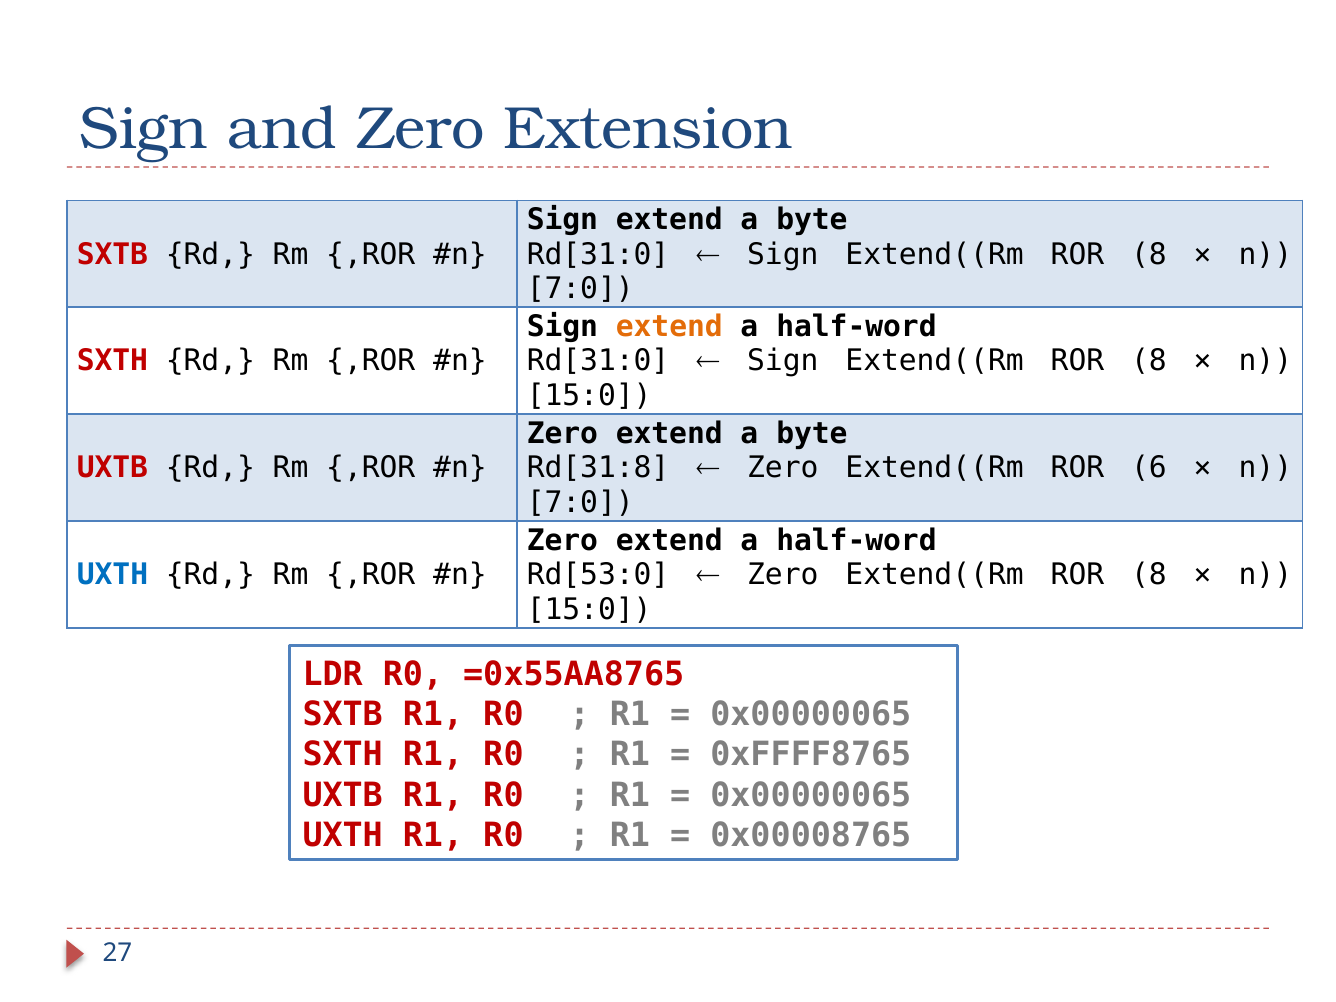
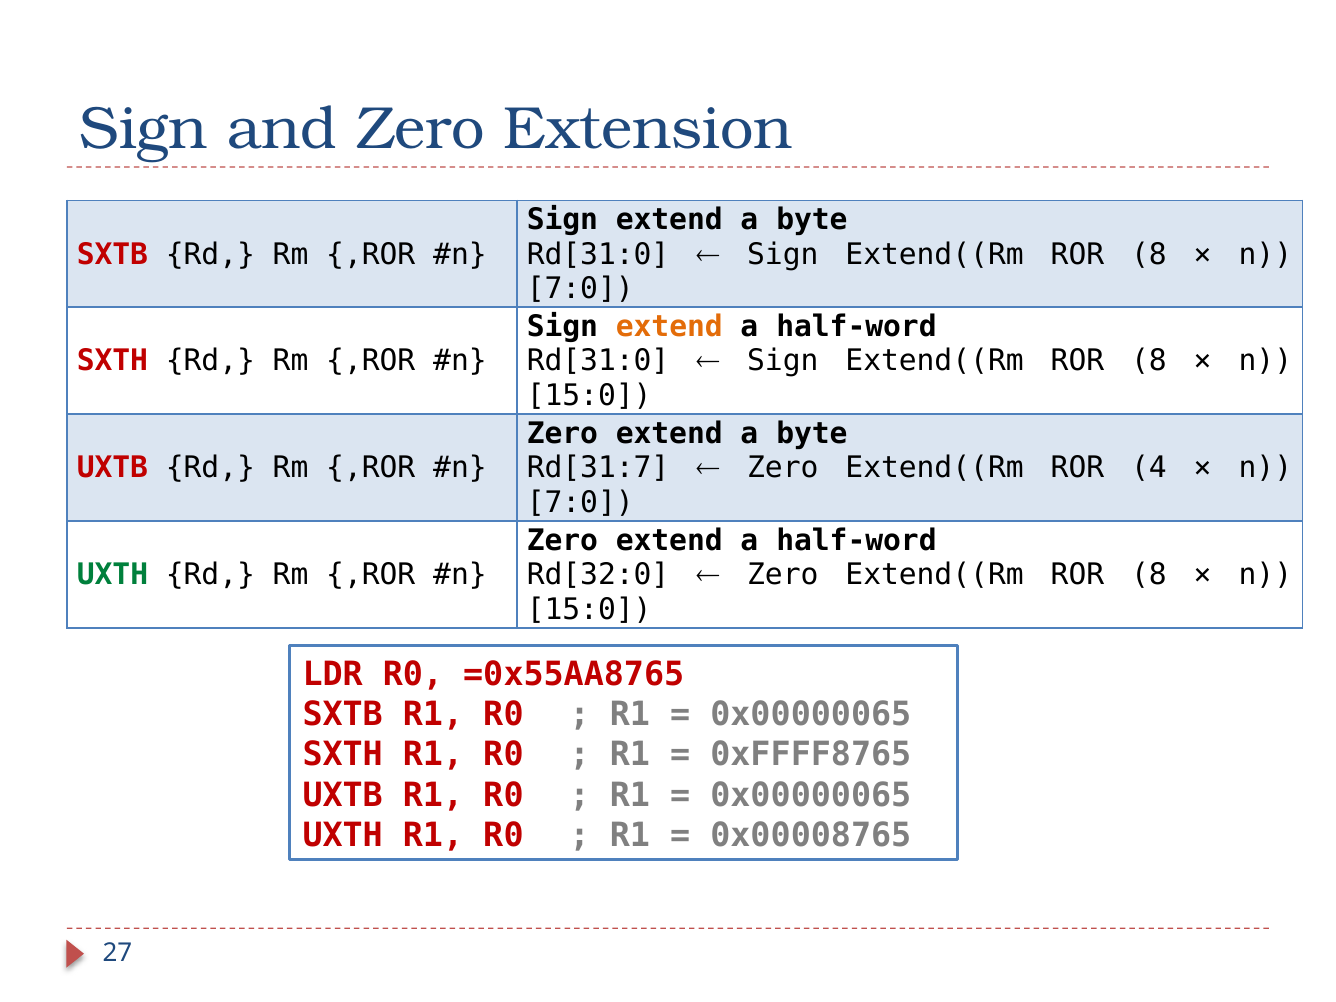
Rd[31:8: Rd[31:8 -> Rd[31:7 (598, 468)
6: 6 -> 4 (1149, 468)
UXTH colour: blue -> green (112, 575)
Rd[53:0: Rd[53:0 -> Rd[32:0 (598, 575)
